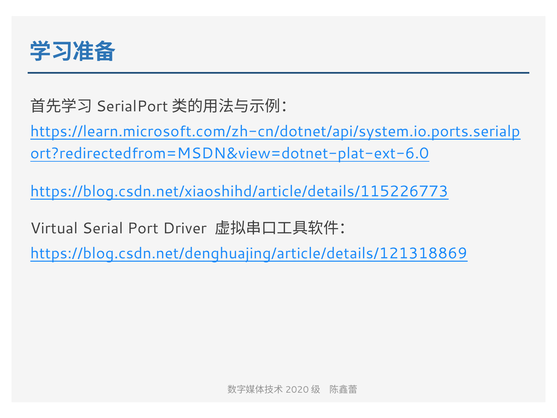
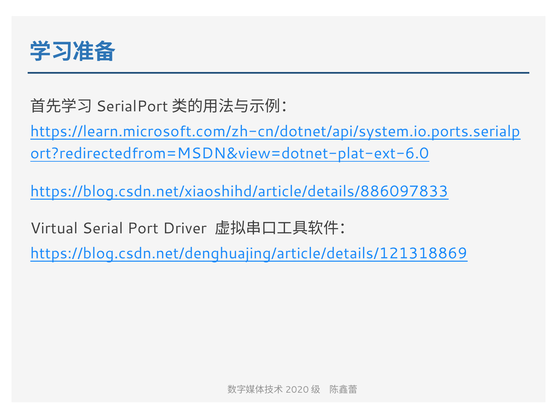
https://blog.csdn.net/xiaoshihd/article/details/115226773: https://blog.csdn.net/xiaoshihd/article/details/115226773 -> https://blog.csdn.net/xiaoshihd/article/details/886097833 (239, 191)
